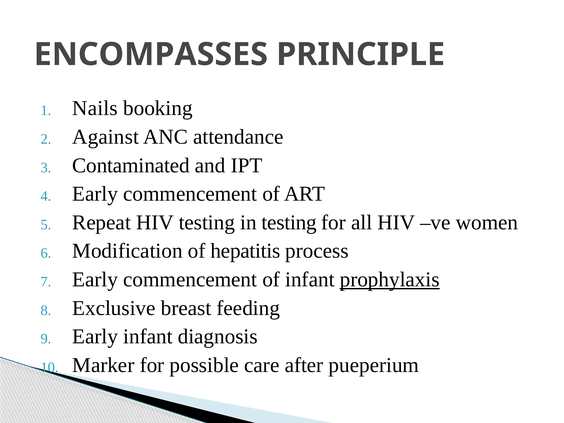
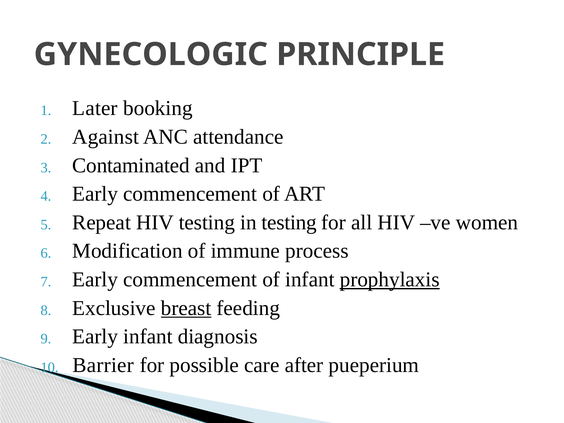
ENCOMPASSES: ENCOMPASSES -> GYNECOLOGIC (151, 54)
Nails: Nails -> Later (95, 108)
hepatitis: hepatitis -> immune (245, 251)
breast underline: none -> present (186, 308)
Marker: Marker -> Barrier (103, 365)
